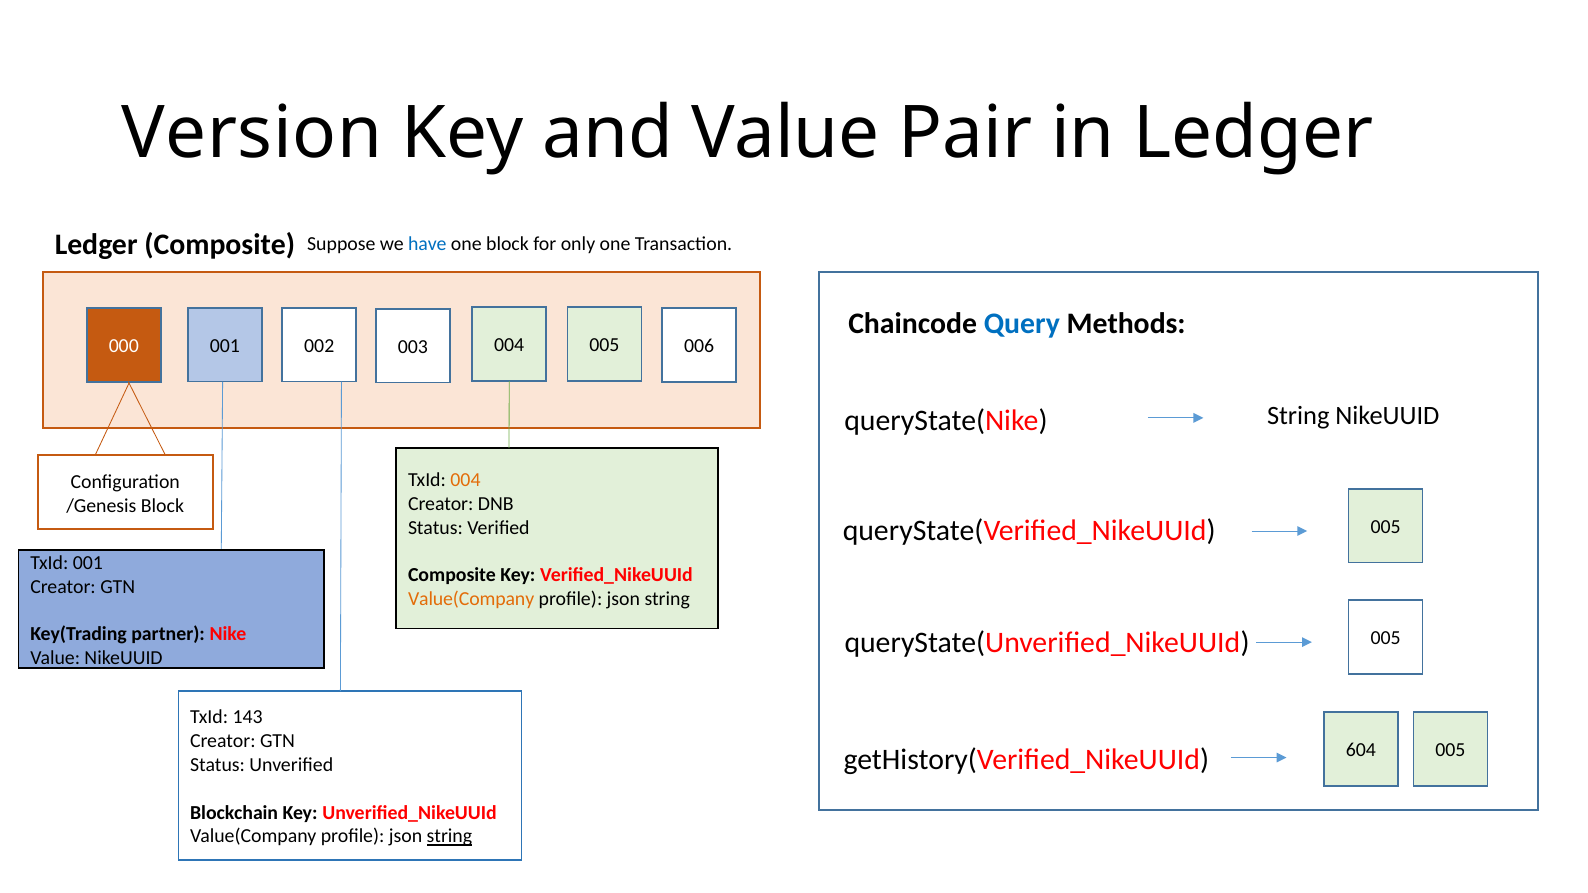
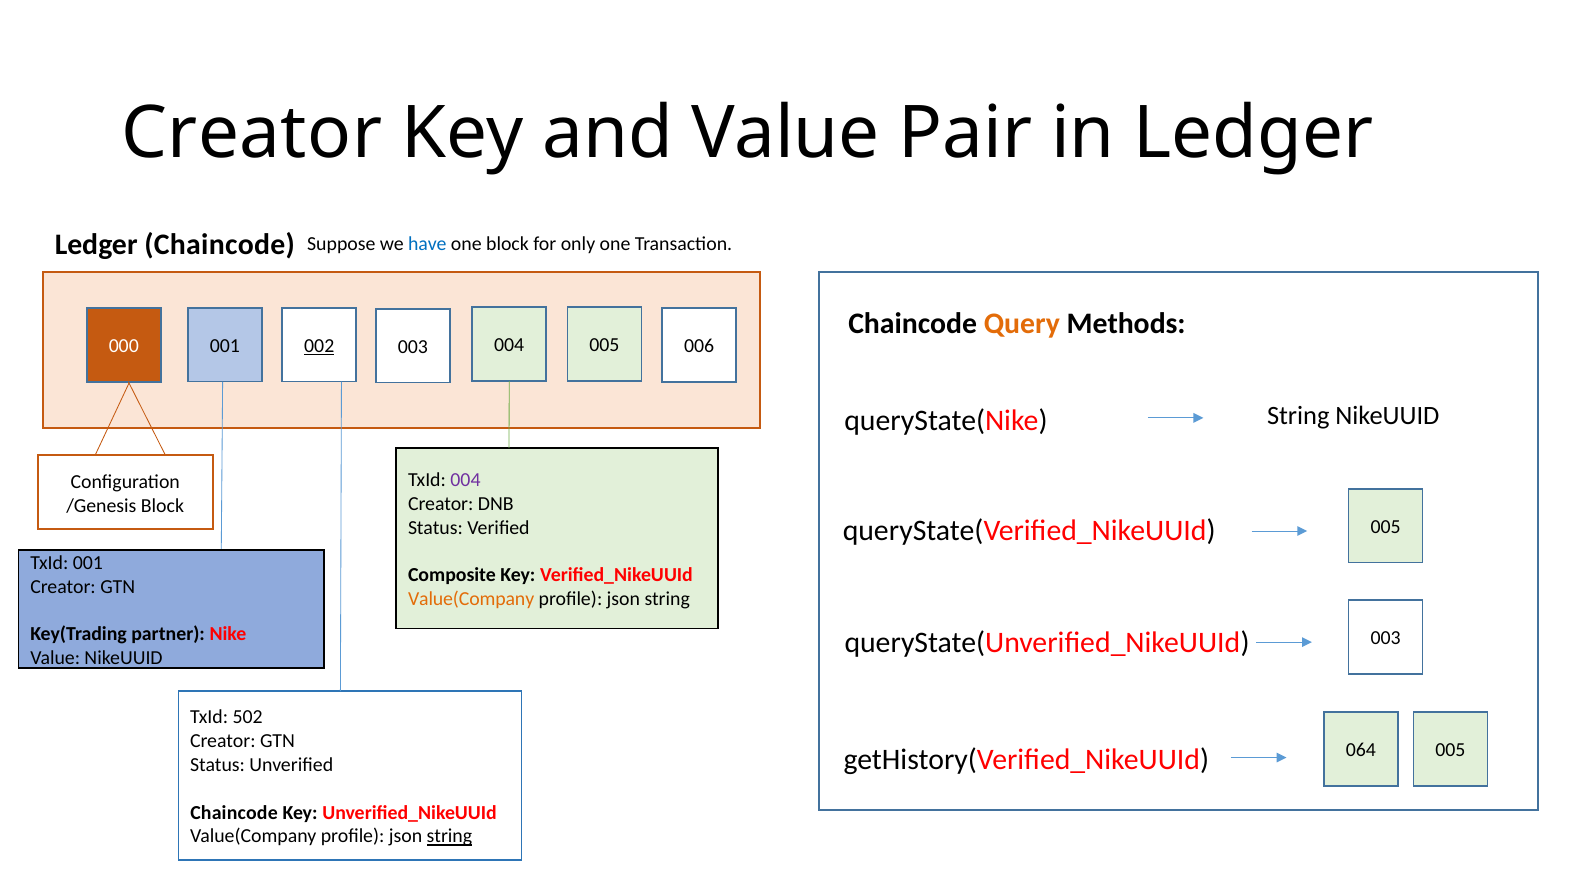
Version: Version -> Creator (252, 133)
Ledger Composite: Composite -> Chaincode (220, 245)
Query colour: blue -> orange (1022, 323)
002 underline: none -> present (319, 346)
004 colour: orange -> purple (466, 480)
queryState(Unverified_NikeUUId 005: 005 -> 003 (1386, 638)
143: 143 -> 502 (248, 718)
604: 604 -> 064 (1361, 750)
Blockchain: Blockchain -> Chaincode (234, 813)
